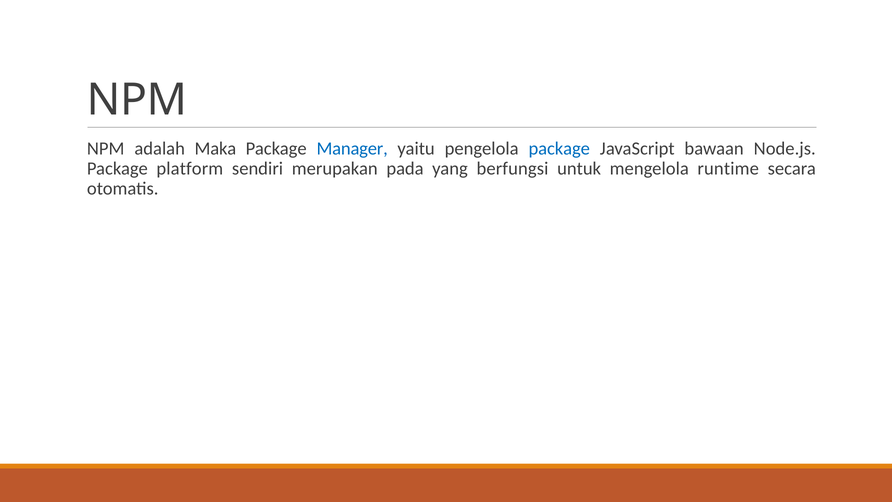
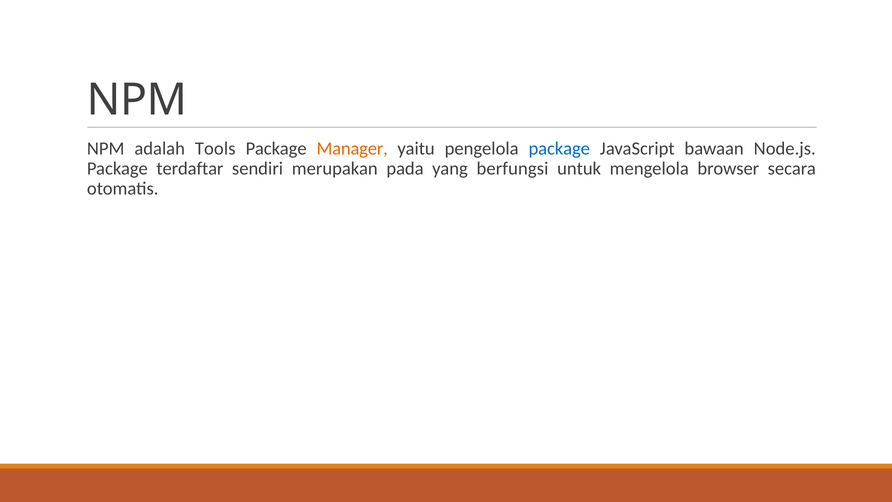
Maka: Maka -> Tools (215, 148)
Manager colour: blue -> orange (352, 148)
platform: platform -> terdaftar (190, 168)
runtime: runtime -> browser (728, 168)
